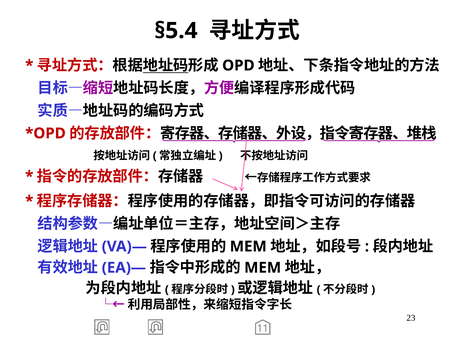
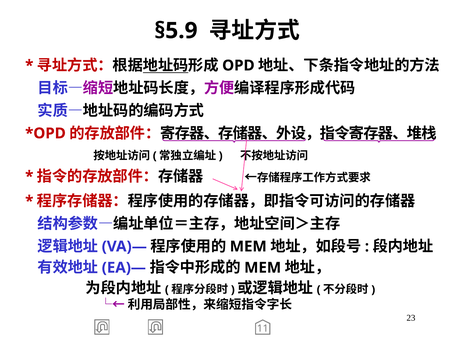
§5.4: §5.4 -> §5.9 (176, 31)
